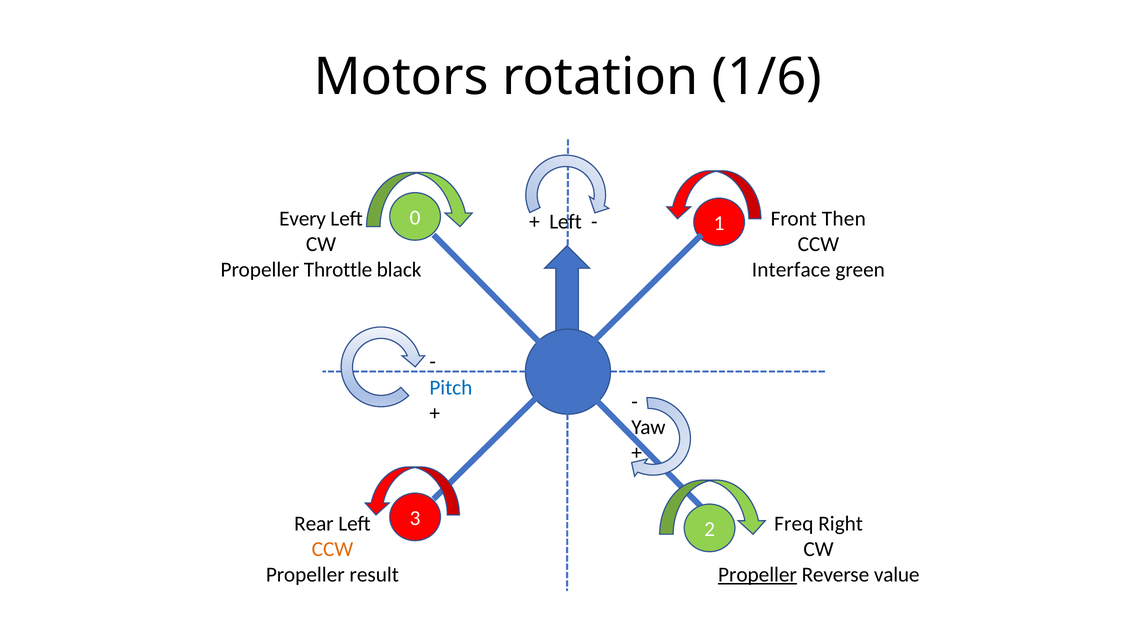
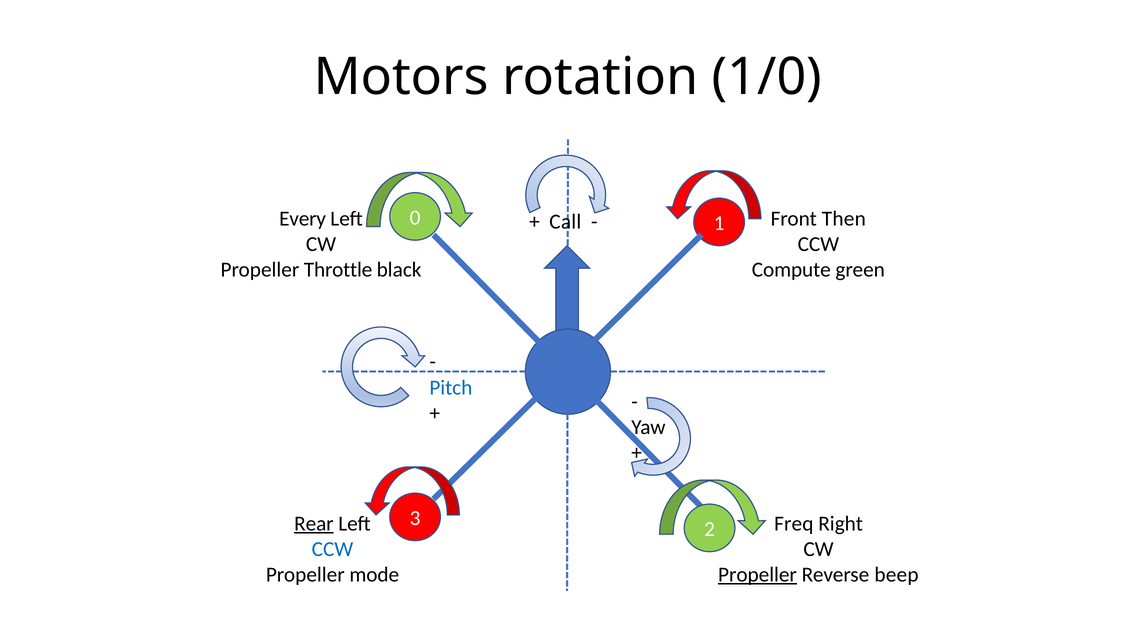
1/6: 1/6 -> 1/0 (767, 77)
Left: Left -> Call (565, 222)
Interface: Interface -> Compute (791, 270)
Rear underline: none -> present (314, 524)
CCW colour: orange -> blue (333, 549)
result: result -> mode (374, 575)
value: value -> beep (896, 575)
